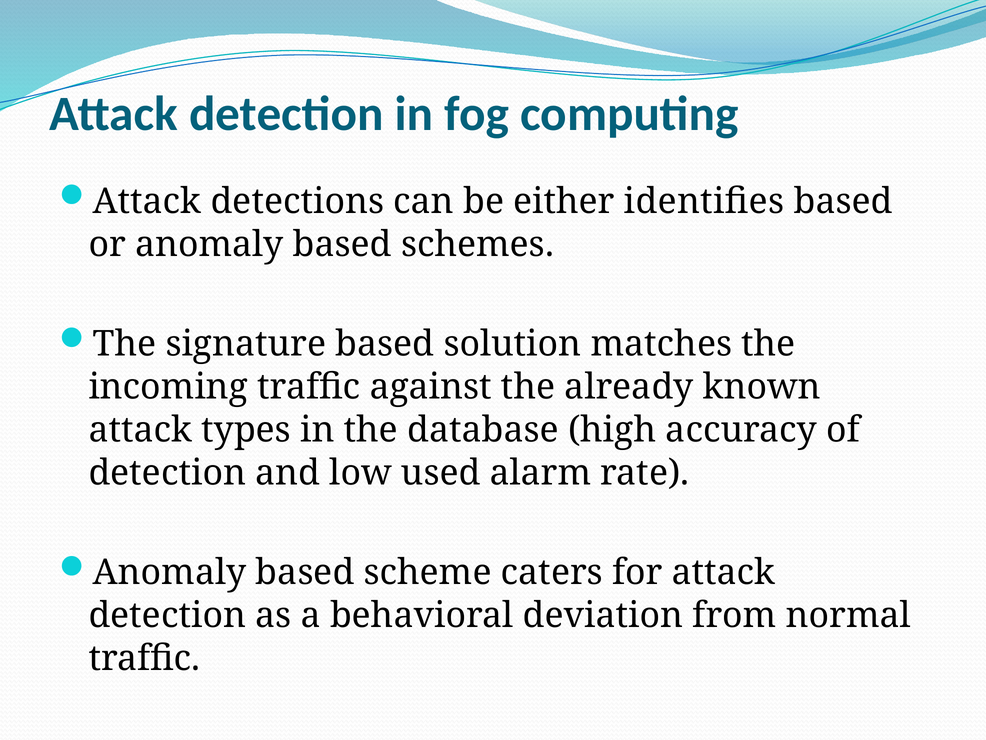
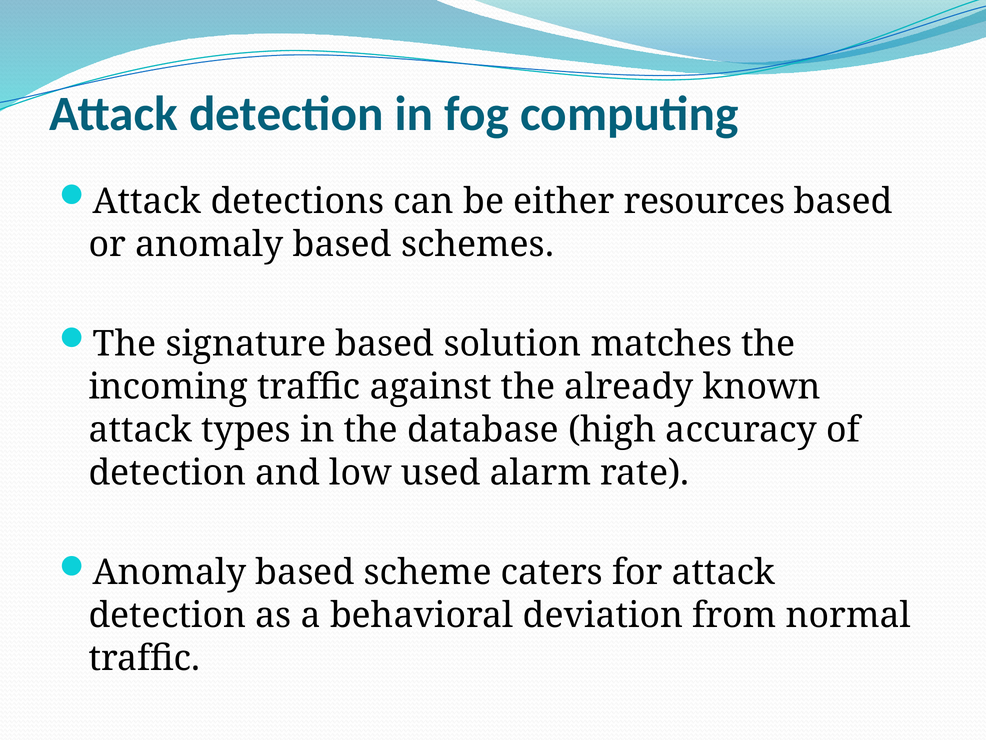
identiﬁes: identiﬁes -> resources (704, 201)
